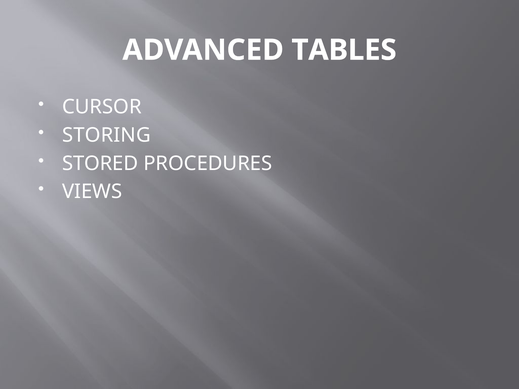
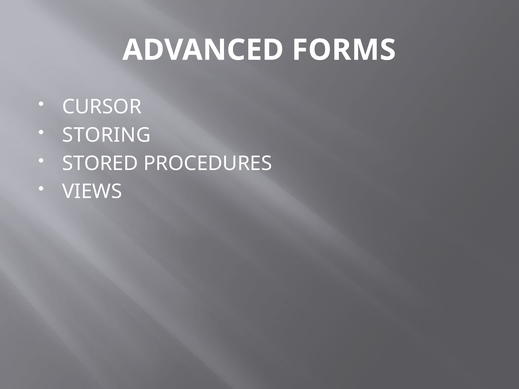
TABLES: TABLES -> FORMS (344, 50)
